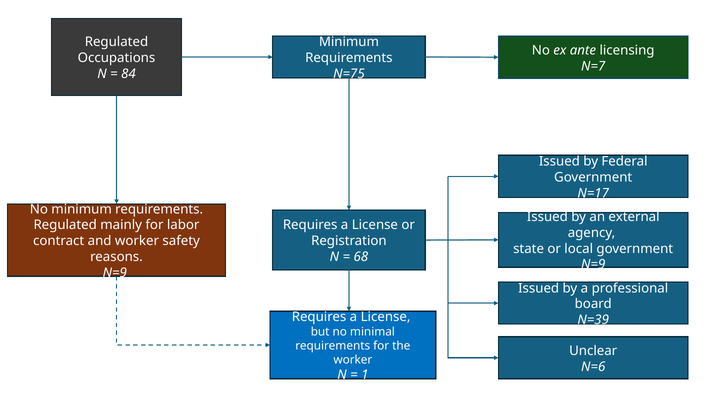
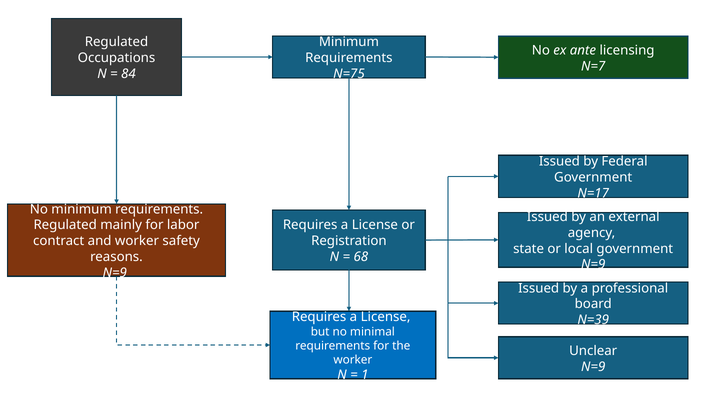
N=6: N=6 -> N=9 (593, 367)
